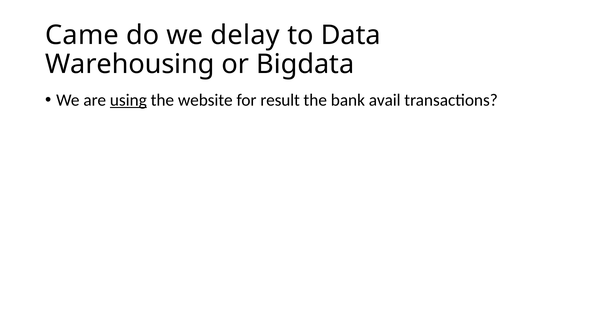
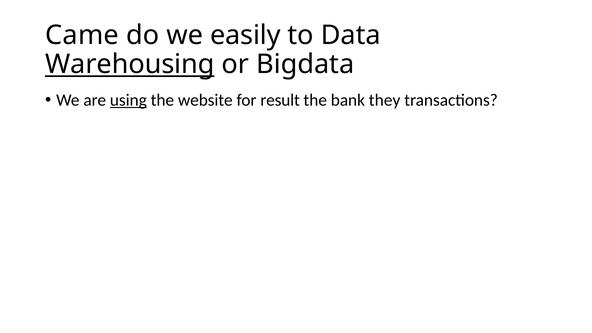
delay: delay -> easily (245, 35)
Warehousing underline: none -> present (130, 64)
avail: avail -> they (385, 100)
